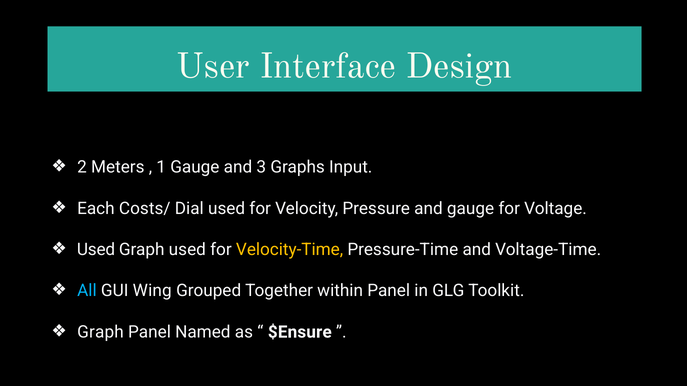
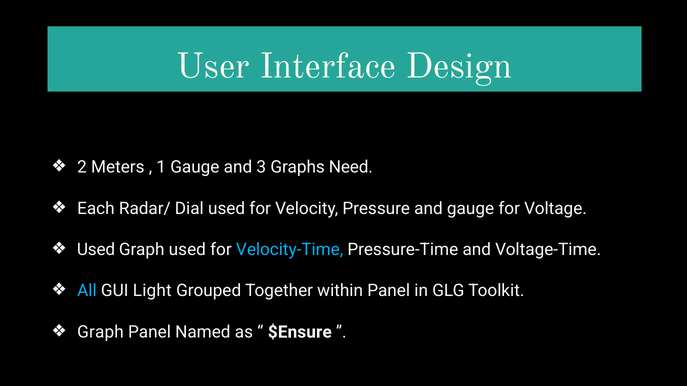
Input: Input -> Need (351, 167)
Costs/: Costs/ -> Radar/ (145, 209)
Velocity-Time colour: yellow -> light blue (290, 250)
Wing: Wing -> Light (152, 291)
